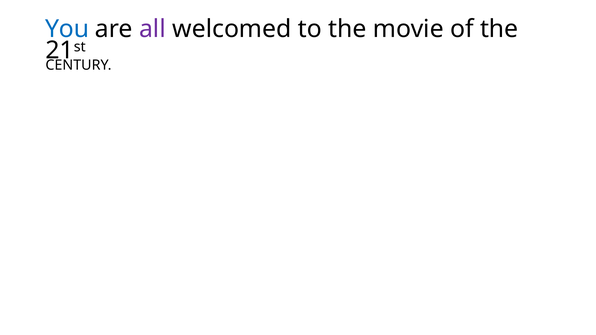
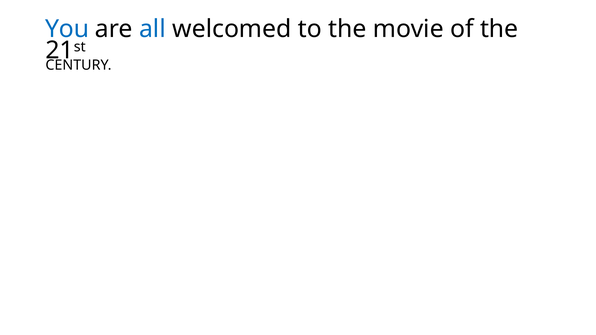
all colour: purple -> blue (152, 29)
